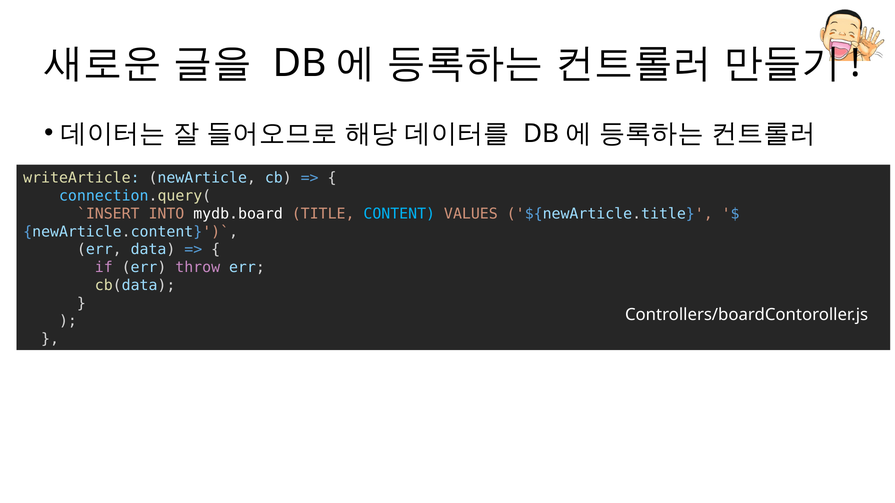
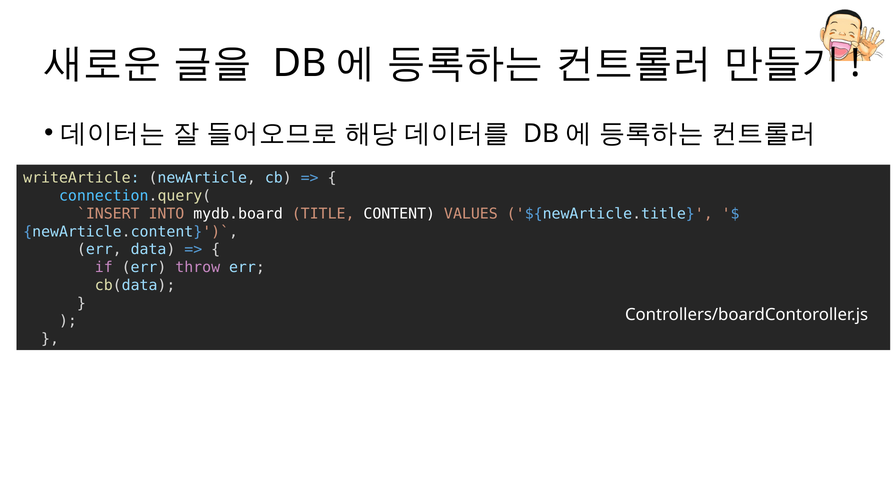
CONTENT colour: light blue -> white (399, 214)
